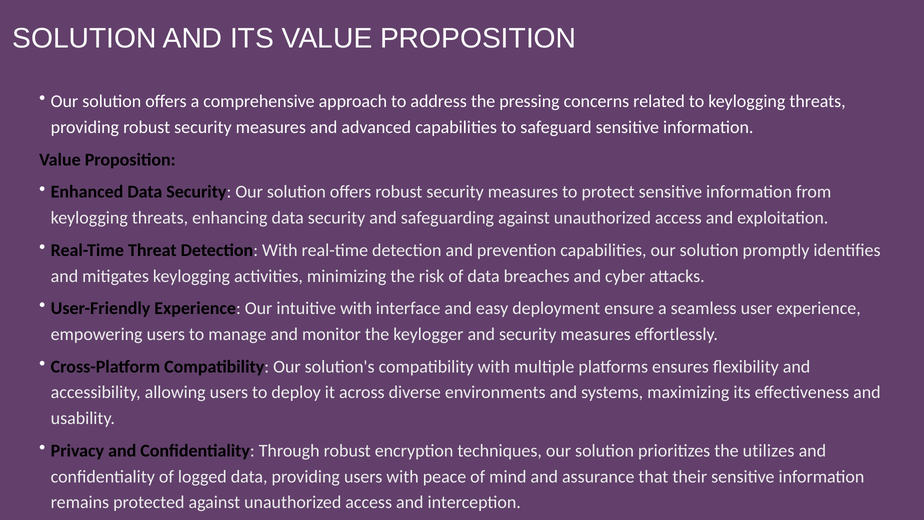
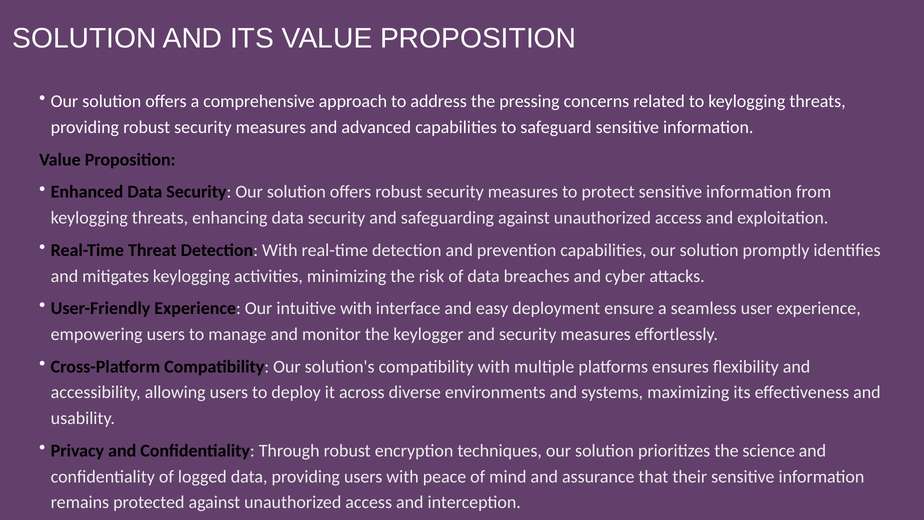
utilizes: utilizes -> science (769, 451)
